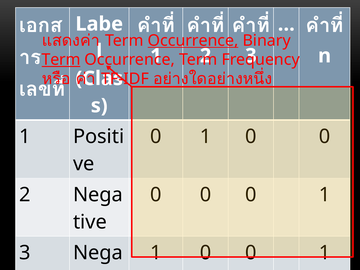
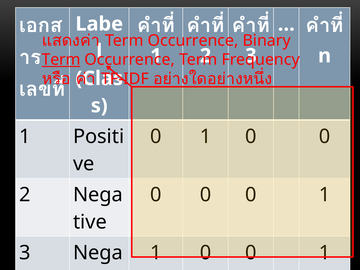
Occurrence underline: present -> none (193, 41)
